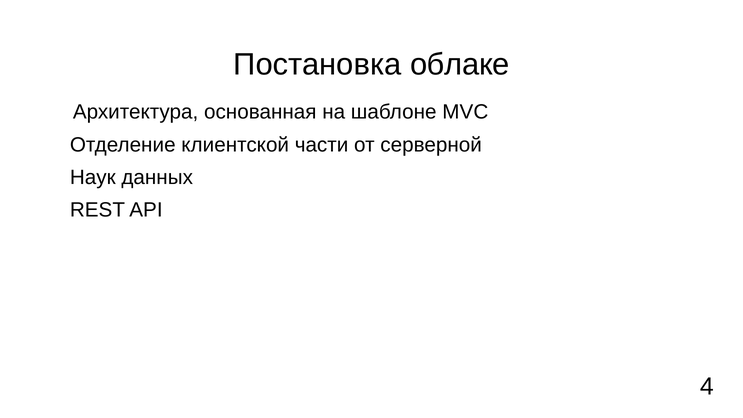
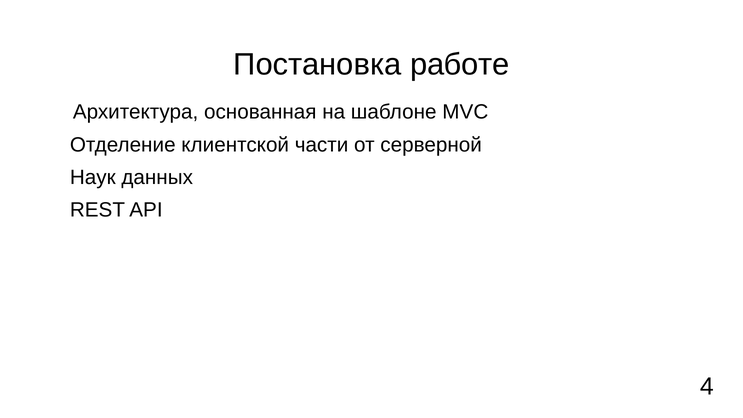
облаке: облаке -> работе (460, 64)
